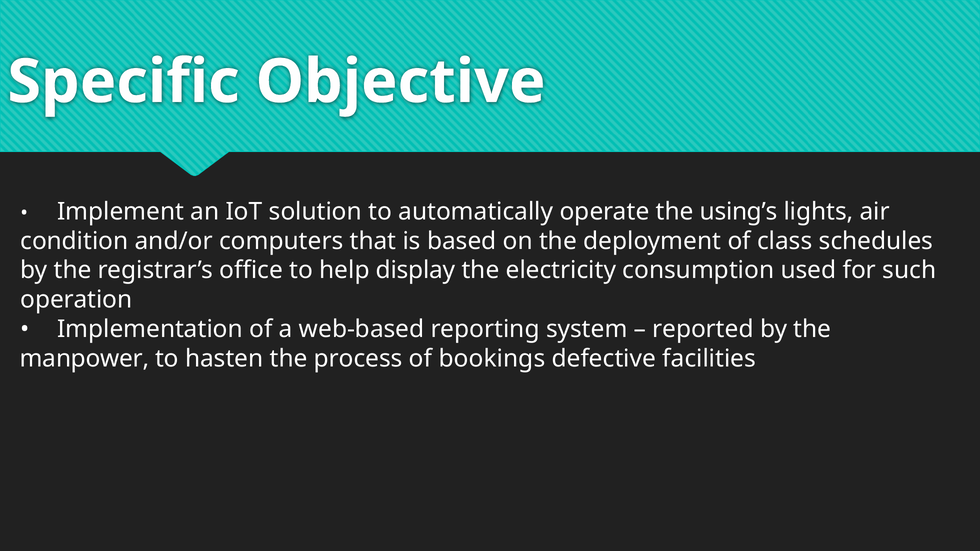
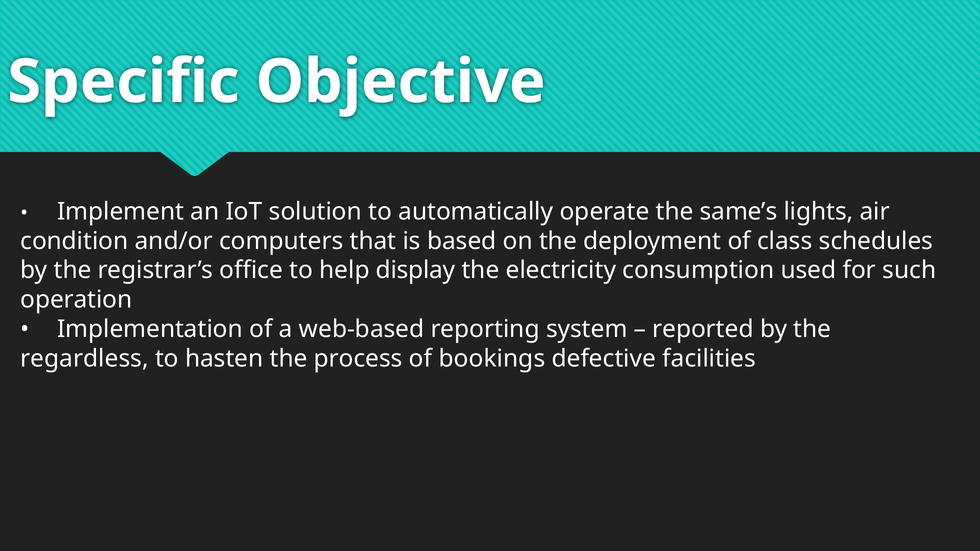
using’s: using’s -> same’s (739, 212)
manpower: manpower -> regardless (84, 359)
